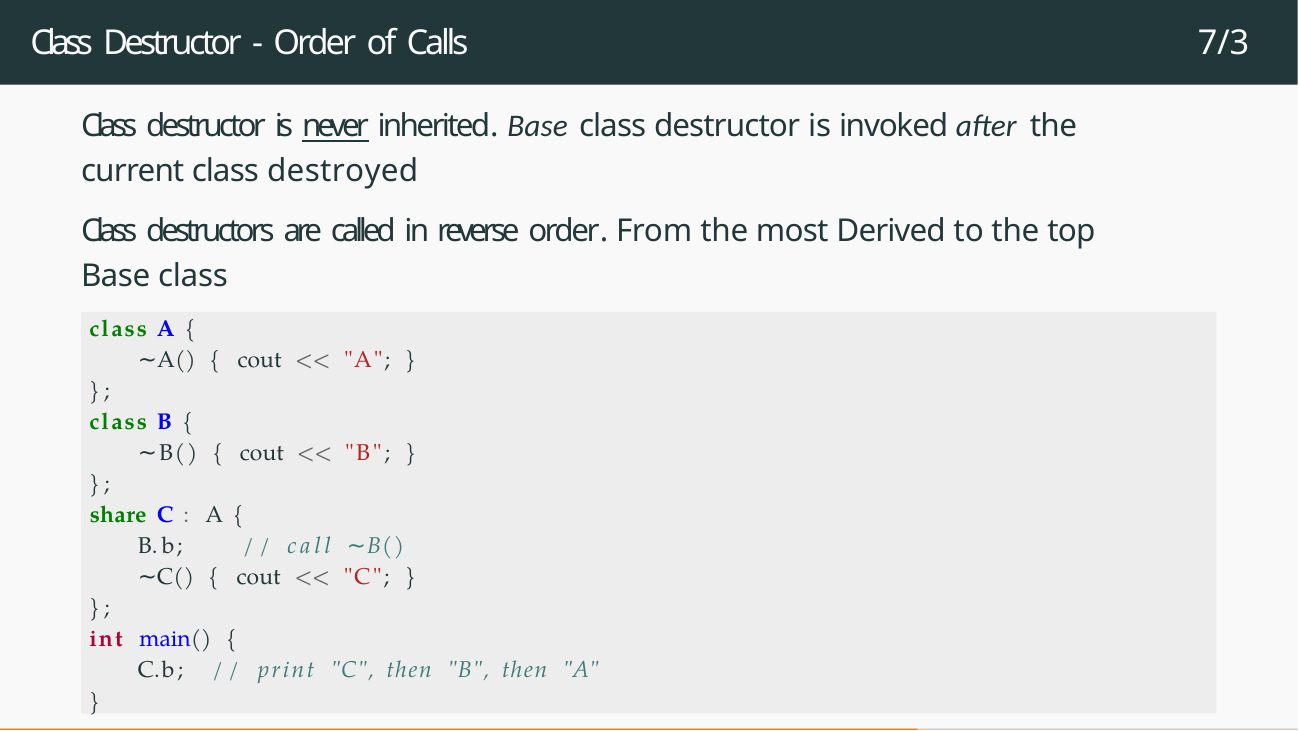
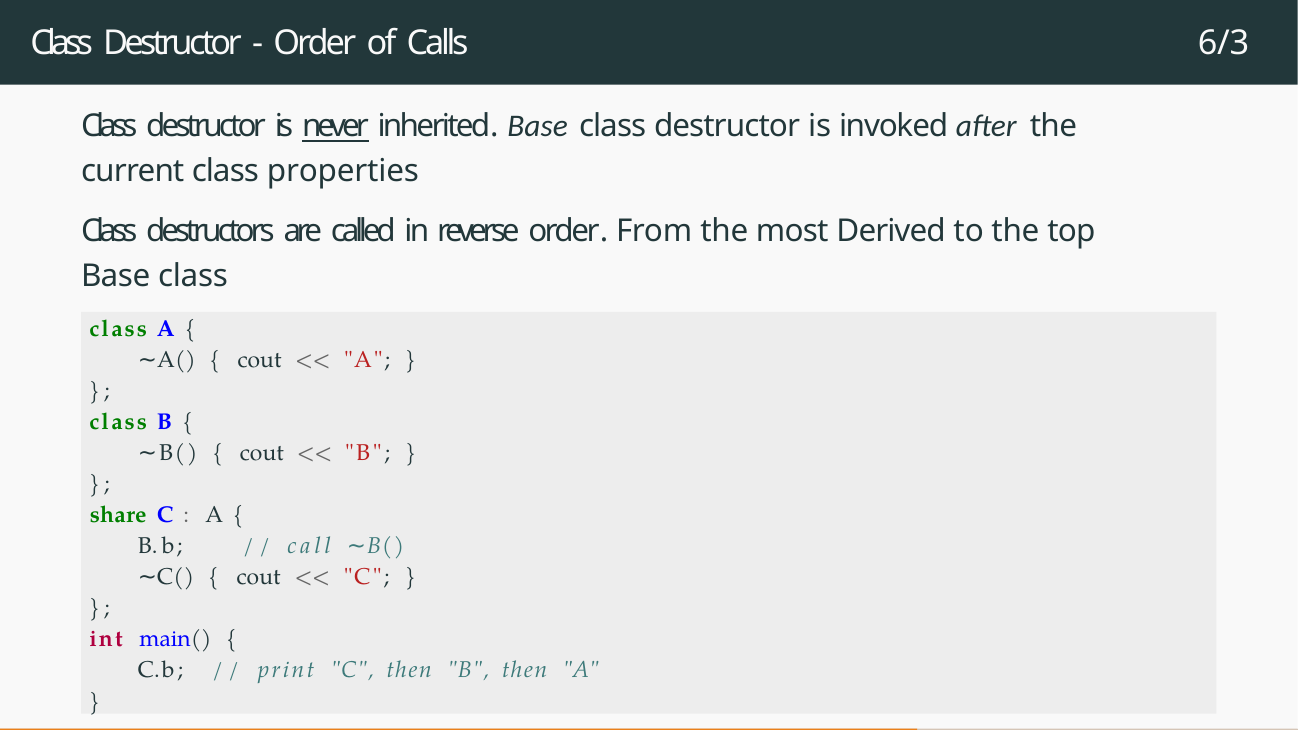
7/3: 7/3 -> 6/3 (1224, 43)
destroyed: destroyed -> properties (343, 171)
